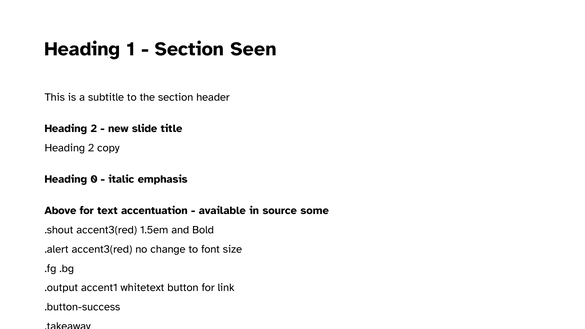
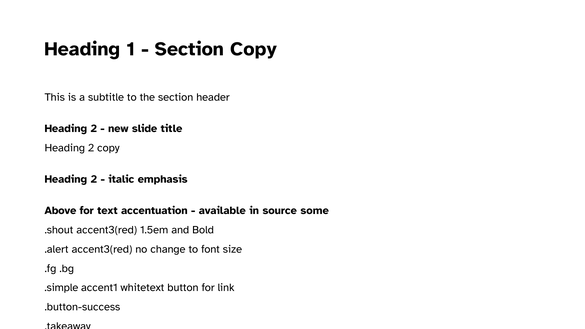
Section Seen: Seen -> Copy (254, 49)
0: 0 -> 2 (94, 179)
.output: .output -> .simple (61, 288)
